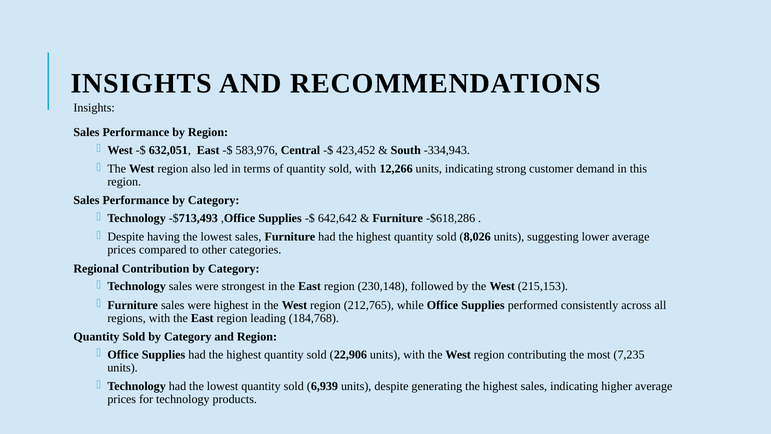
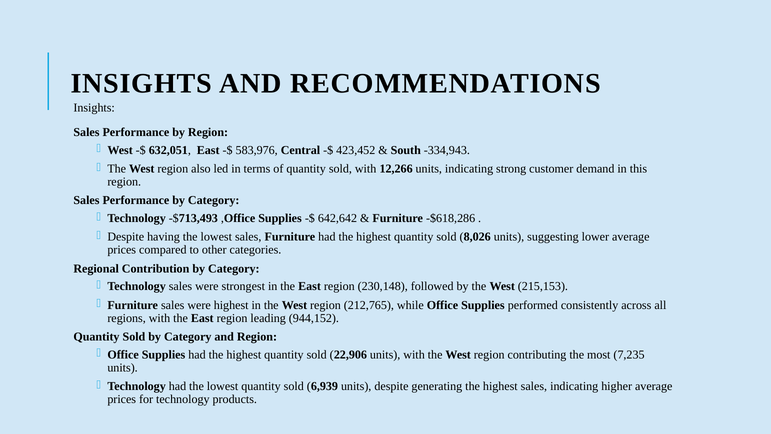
184,768: 184,768 -> 944,152 (314, 318)
